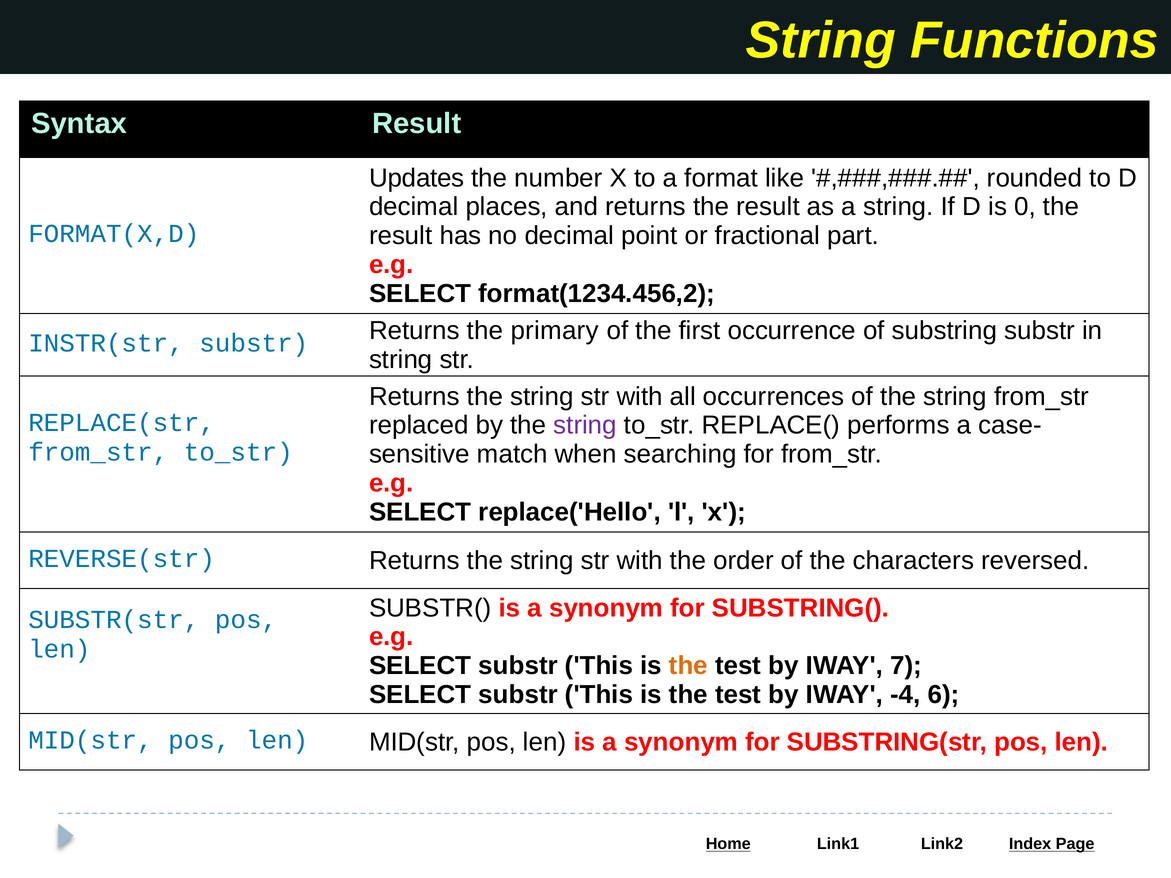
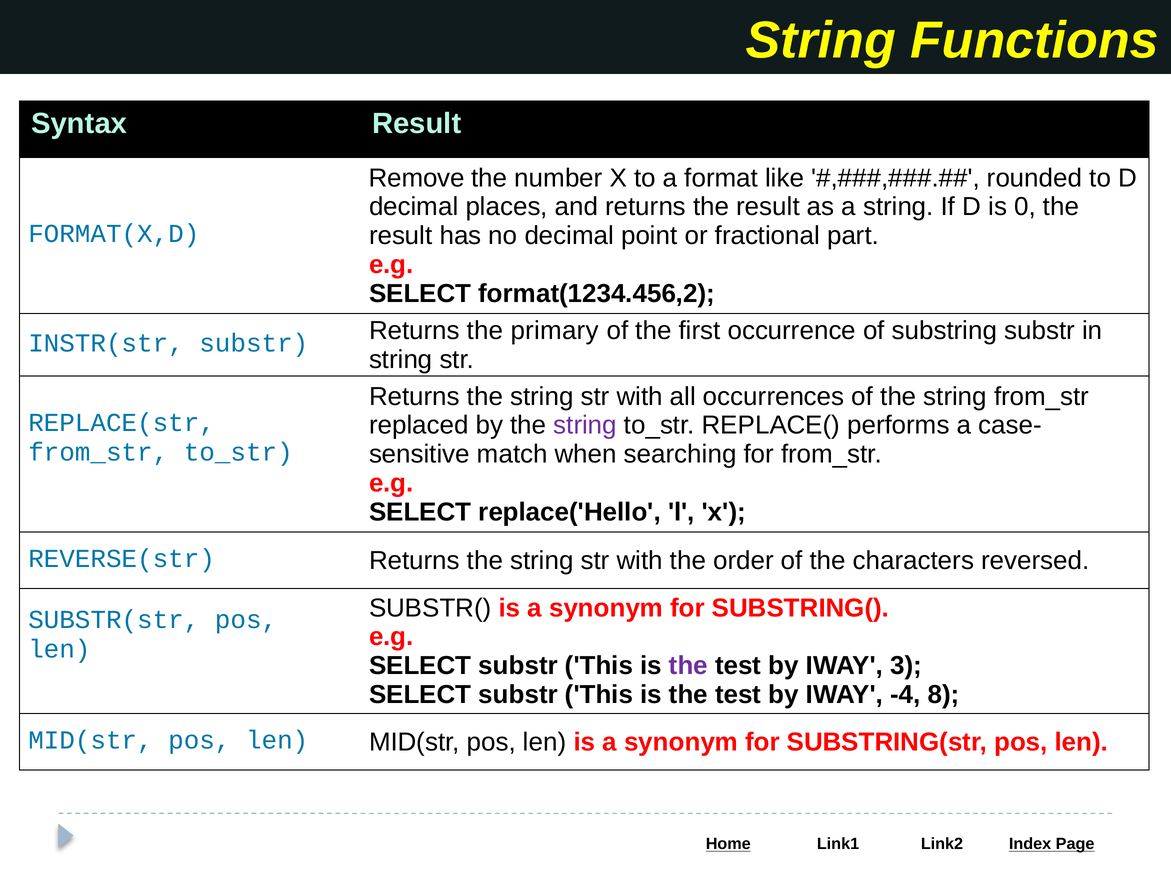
Updates: Updates -> Remove (417, 178)
the colour: orange -> purple (688, 666)
7: 7 -> 3 (906, 666)
6: 6 -> 8 (943, 695)
